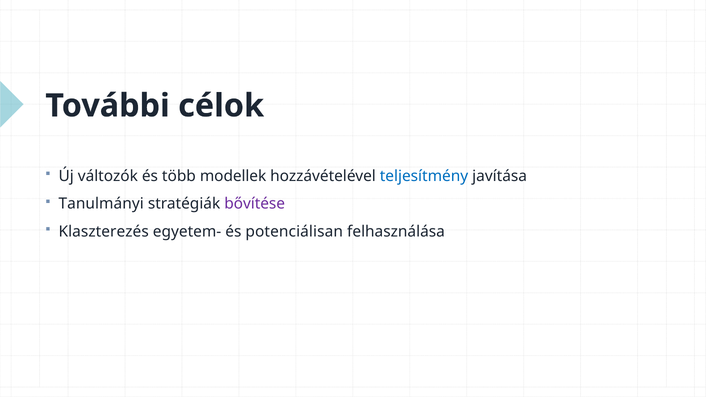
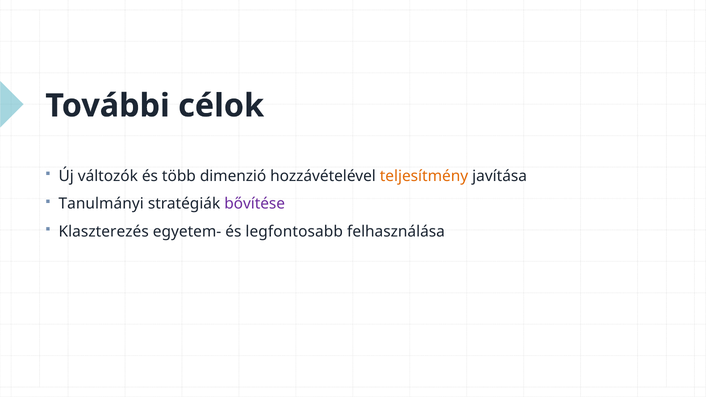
modellek: modellek -> dimenzió (233, 176)
teljesítmény colour: blue -> orange (424, 176)
potenciálisan: potenciálisan -> legfontosabb (294, 232)
